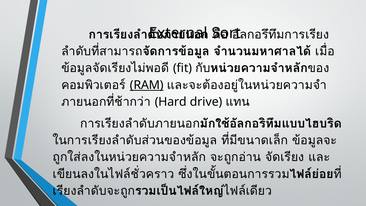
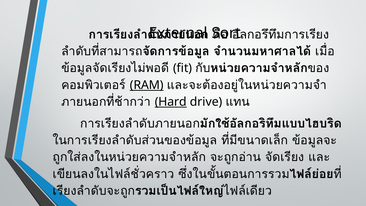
Hard underline: none -> present (171, 102)
